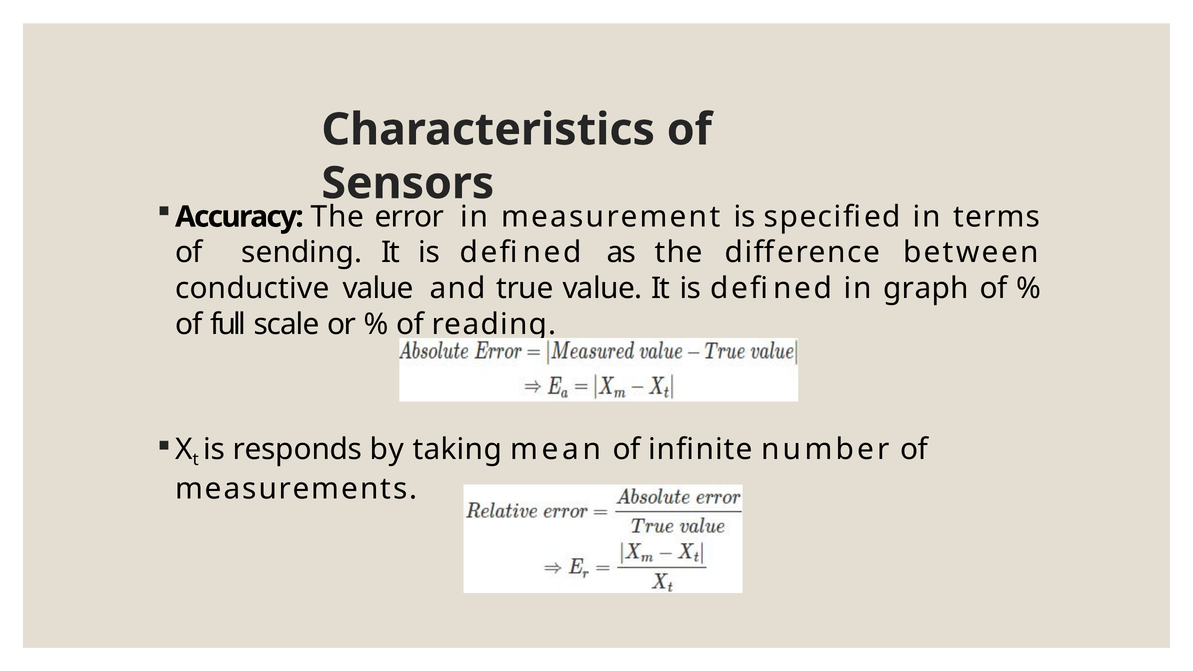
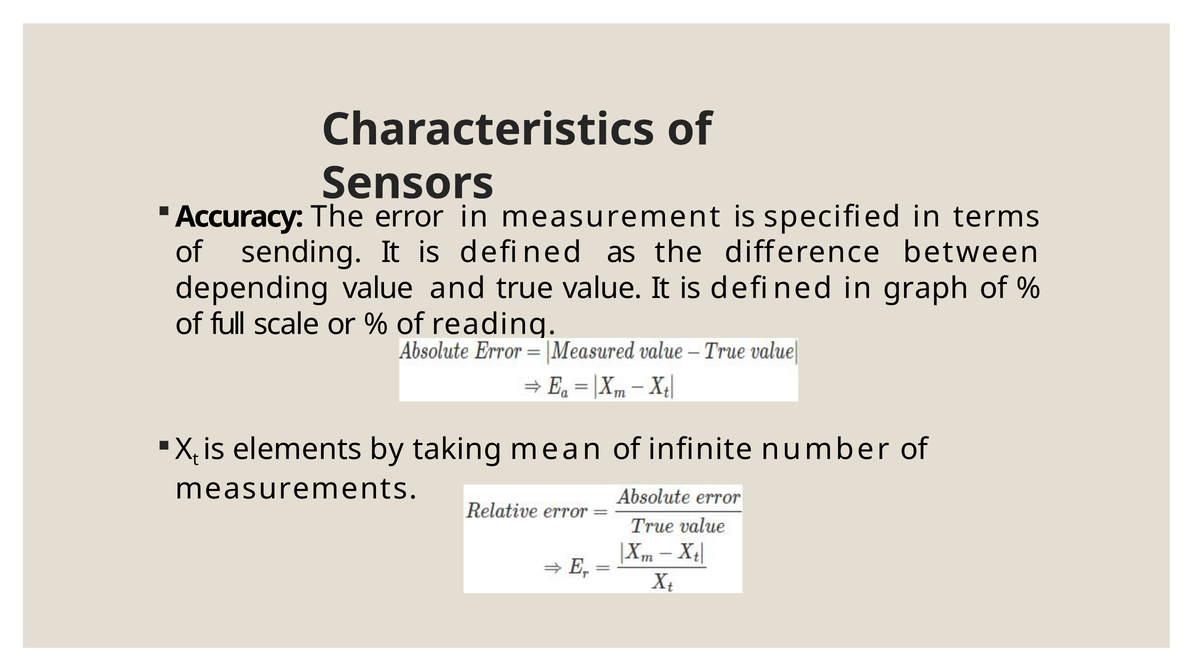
conductive: conductive -> depending (252, 288)
responds: responds -> elements (297, 450)
